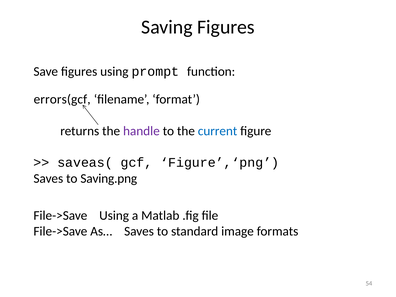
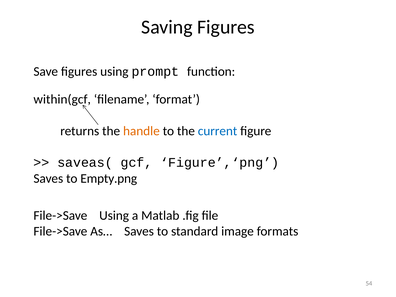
errors(gcf: errors(gcf -> within(gcf (62, 99)
handle colour: purple -> orange (141, 131)
Saving.png: Saving.png -> Empty.png (109, 178)
